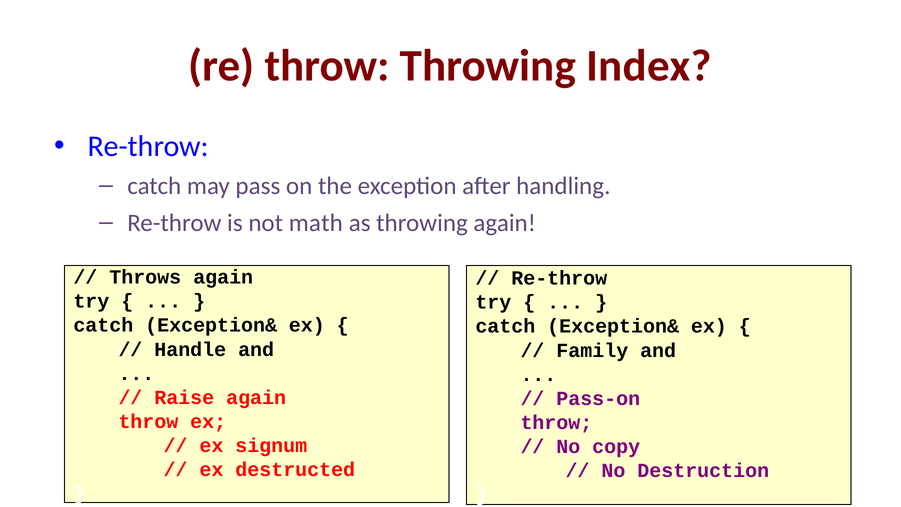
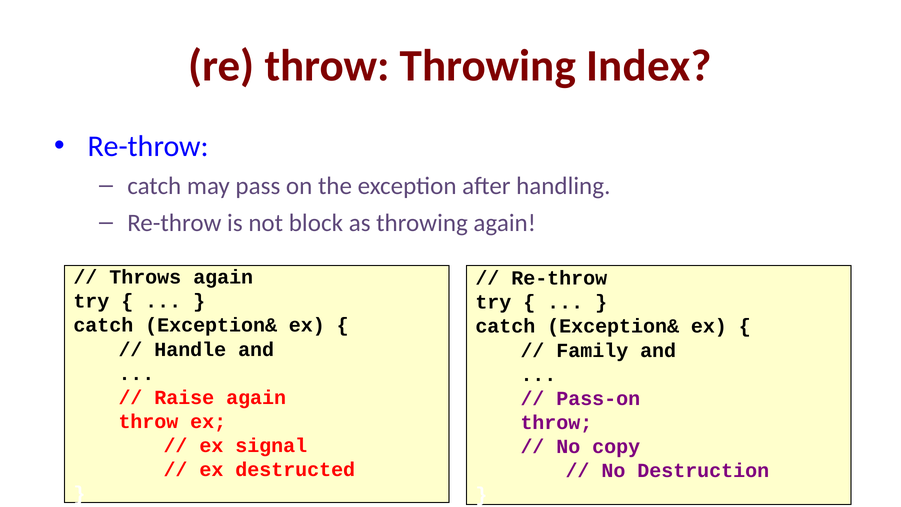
math: math -> block (316, 223)
signum: signum -> signal (271, 445)
